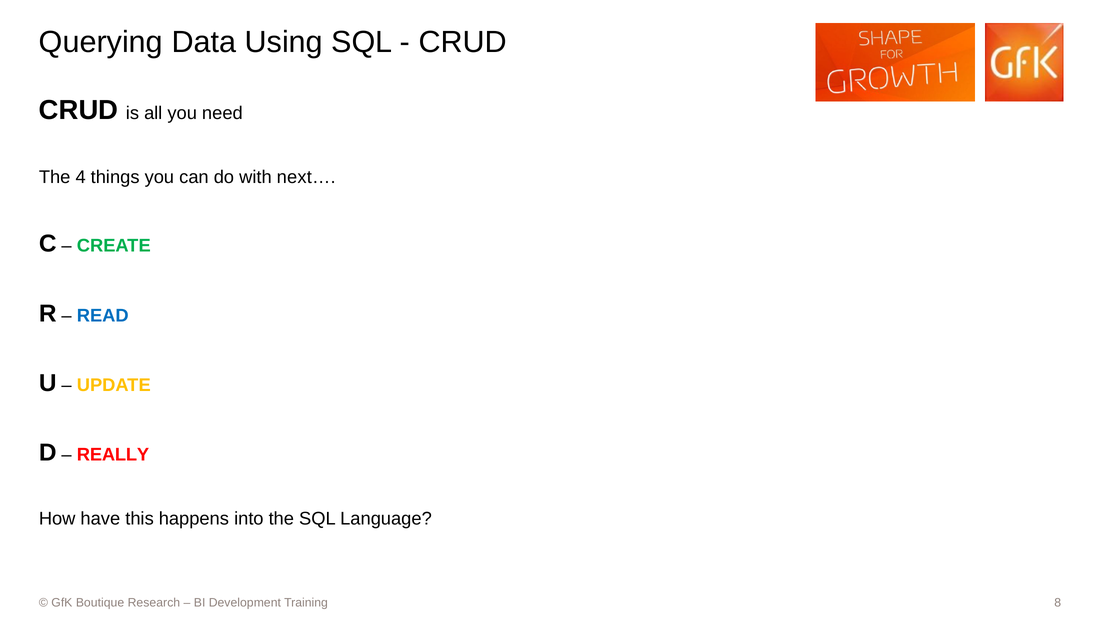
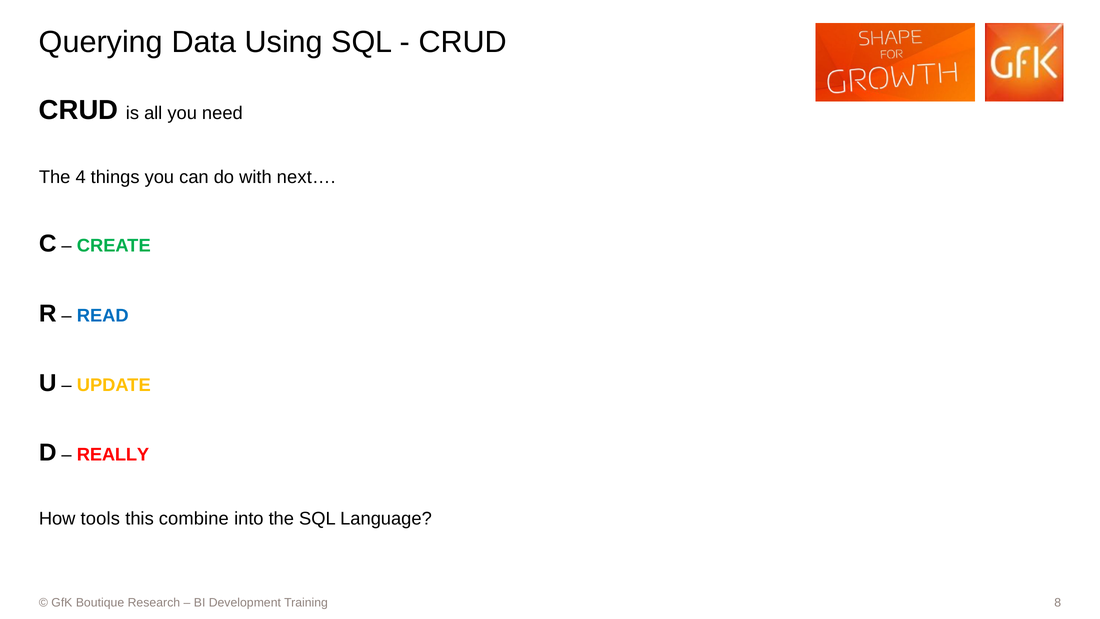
have: have -> tools (100, 518)
happens: happens -> combine (194, 518)
